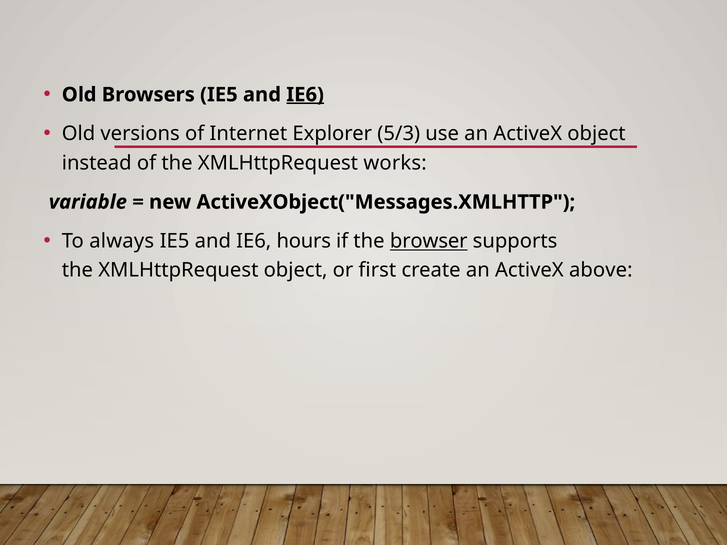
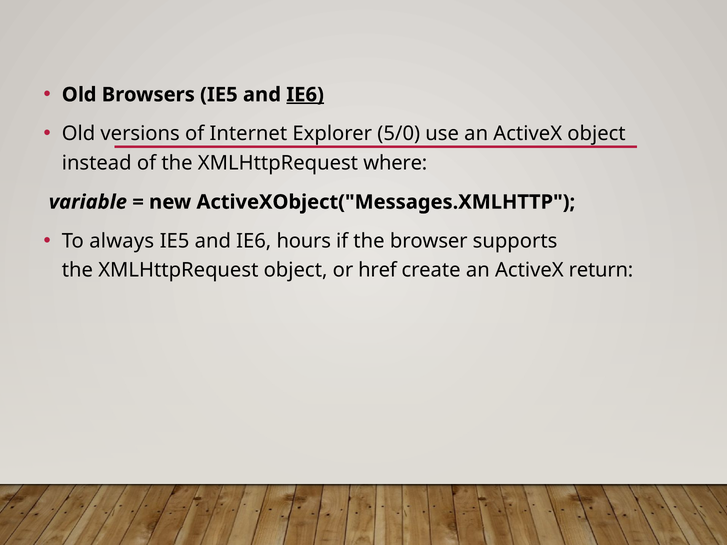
5/3: 5/3 -> 5/0 (399, 134)
works: works -> where (395, 163)
browser underline: present -> none (429, 241)
first: first -> href (377, 270)
above: above -> return (601, 270)
